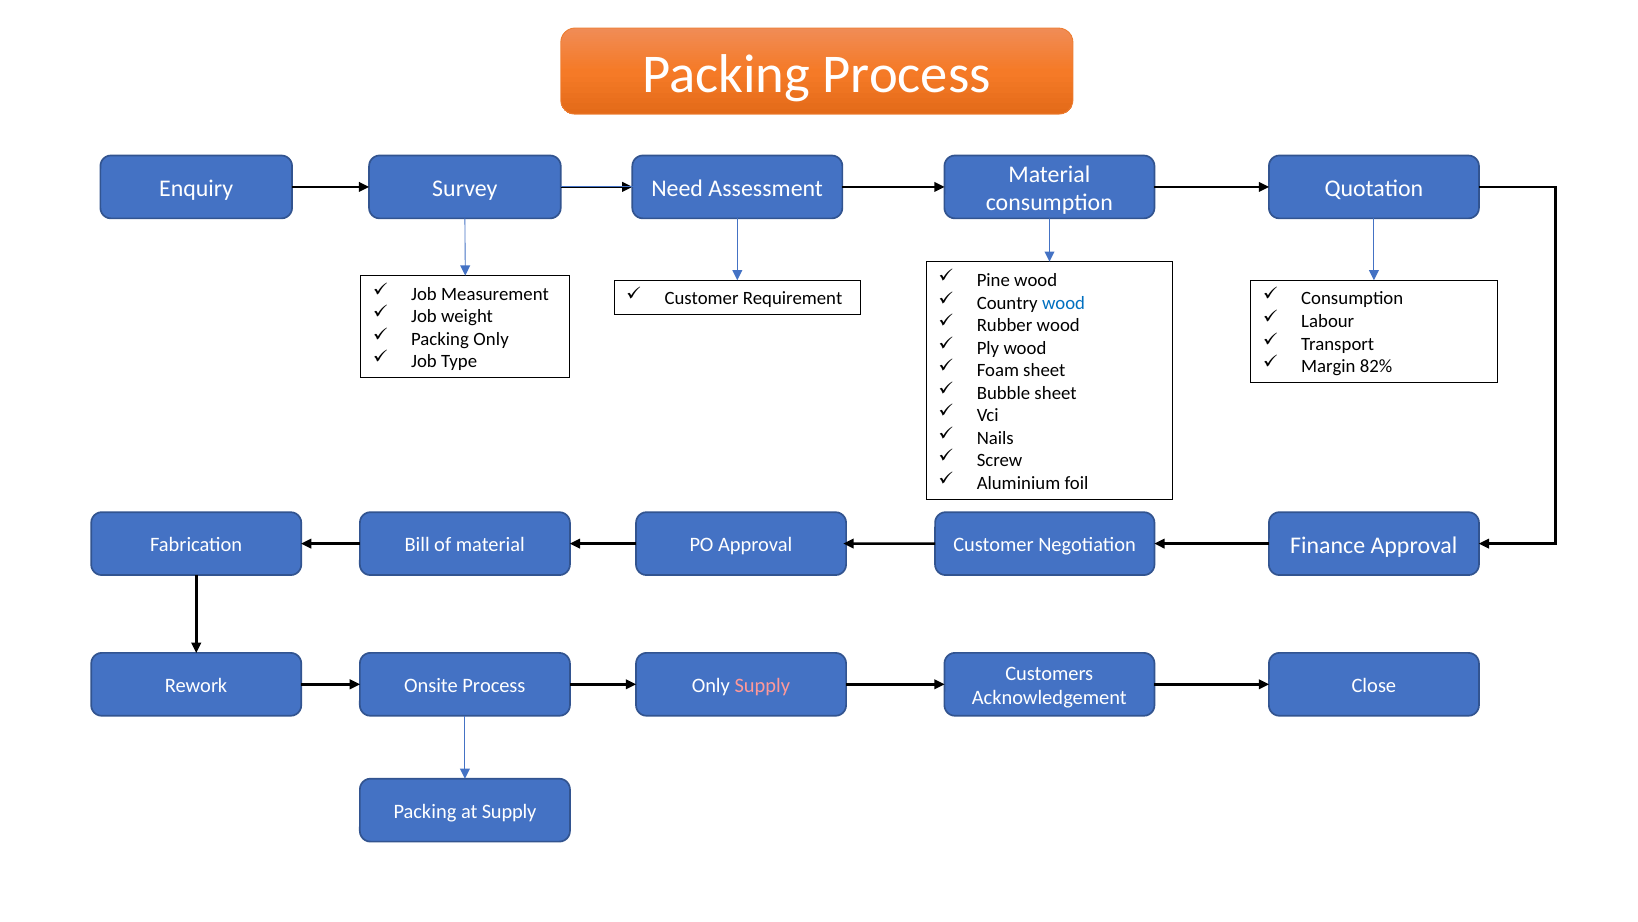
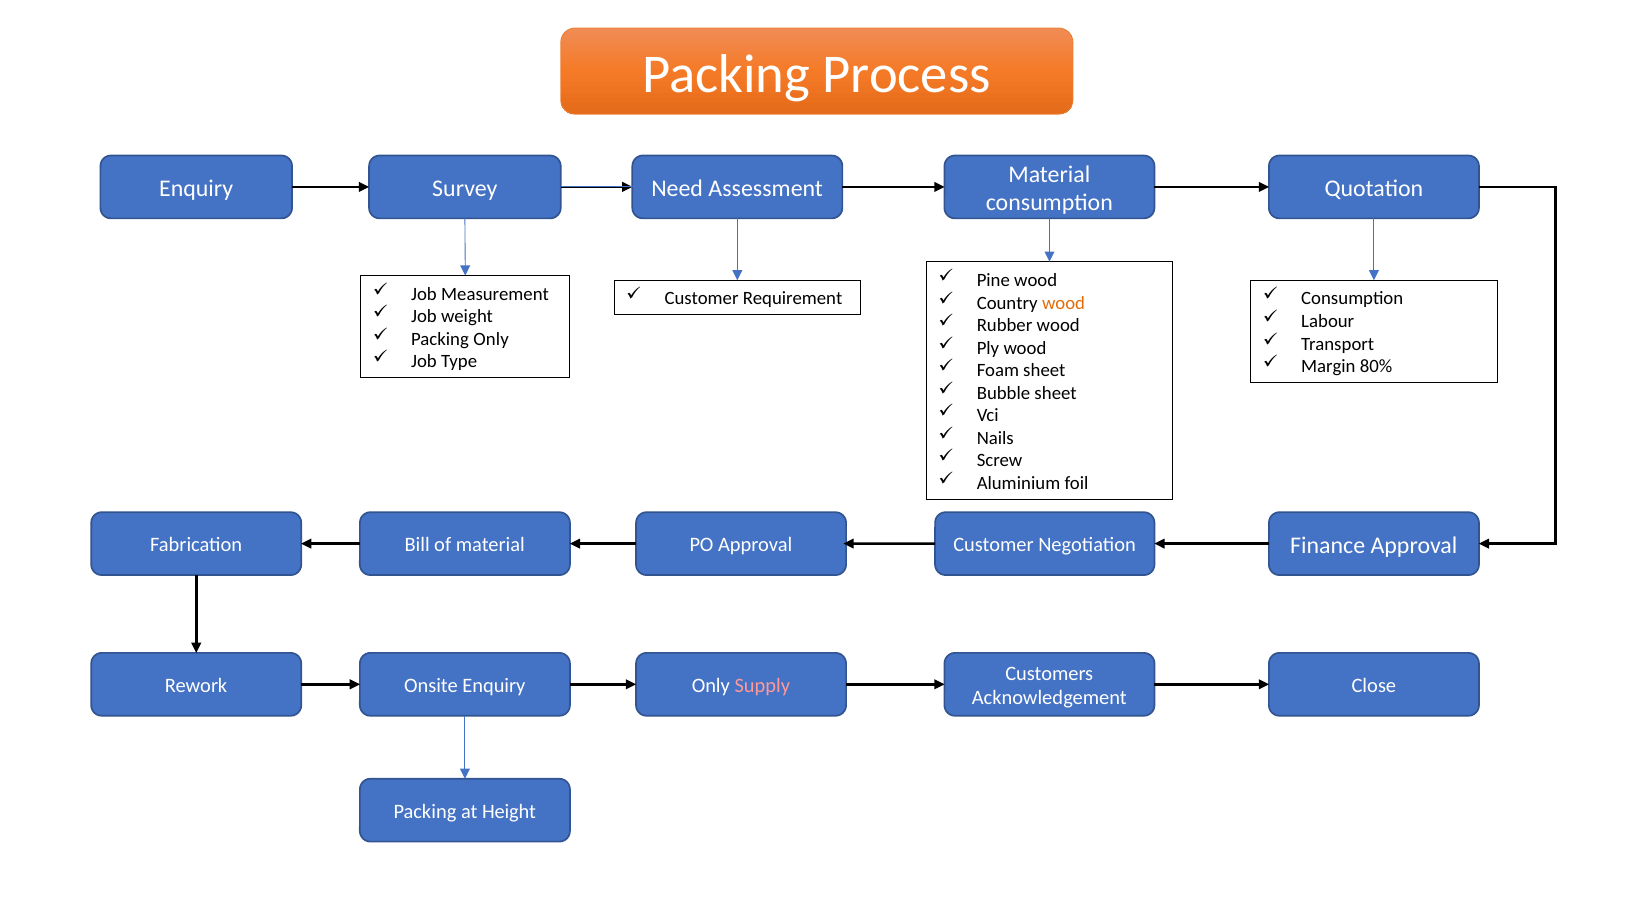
wood colour: blue -> orange (1064, 303)
82%: 82% -> 80% (1376, 366)
Onsite Process: Process -> Enquiry (494, 685)
at Supply: Supply -> Height (509, 811)
